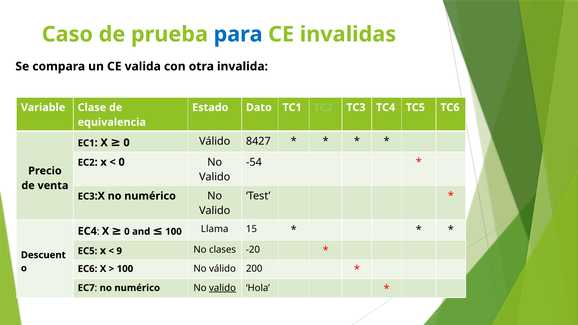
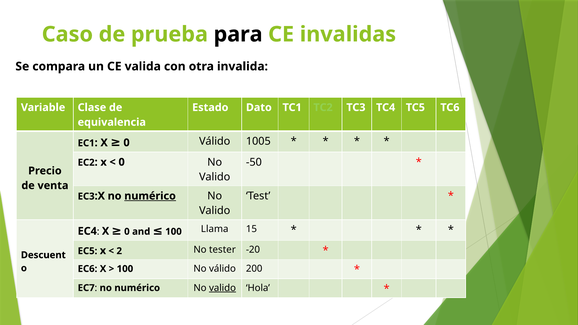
para colour: blue -> black (238, 34)
8427: 8427 -> 1005 (258, 141)
-54: -54 -> -50 (254, 162)
numérico underline: none -> present (150, 196)
9: 9 -> 2 (119, 251)
clases: clases -> tester (222, 250)
